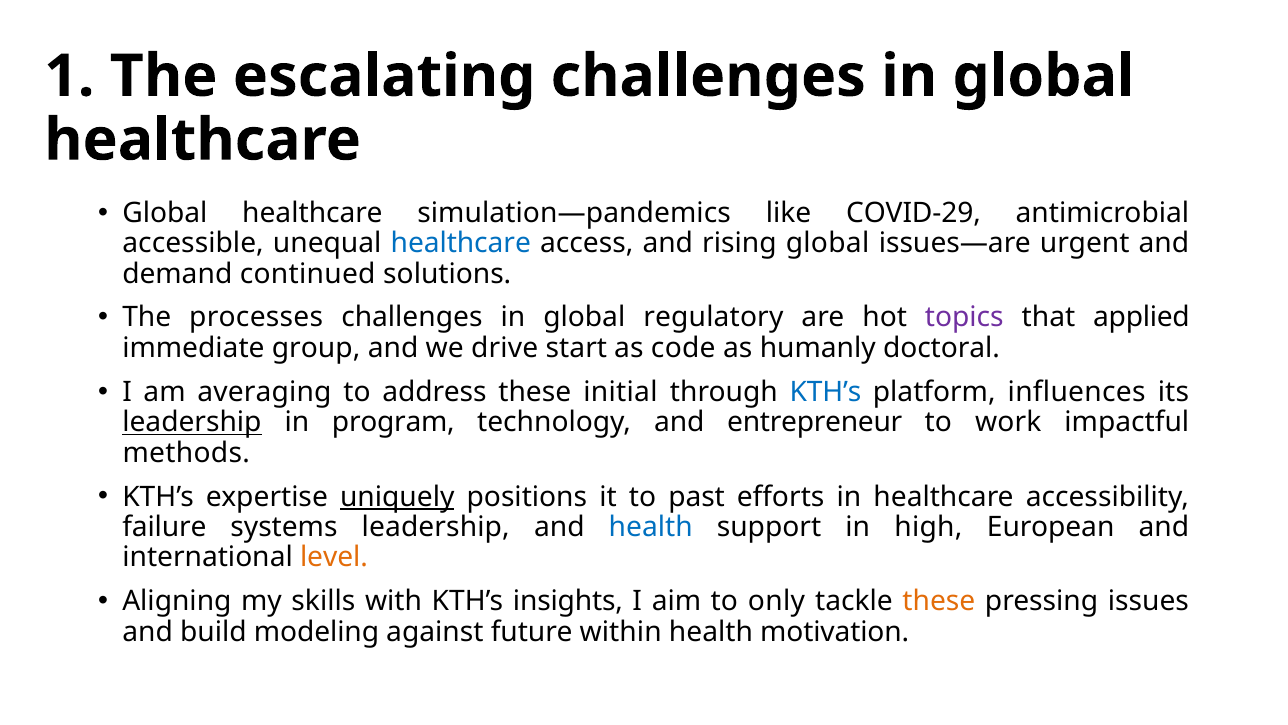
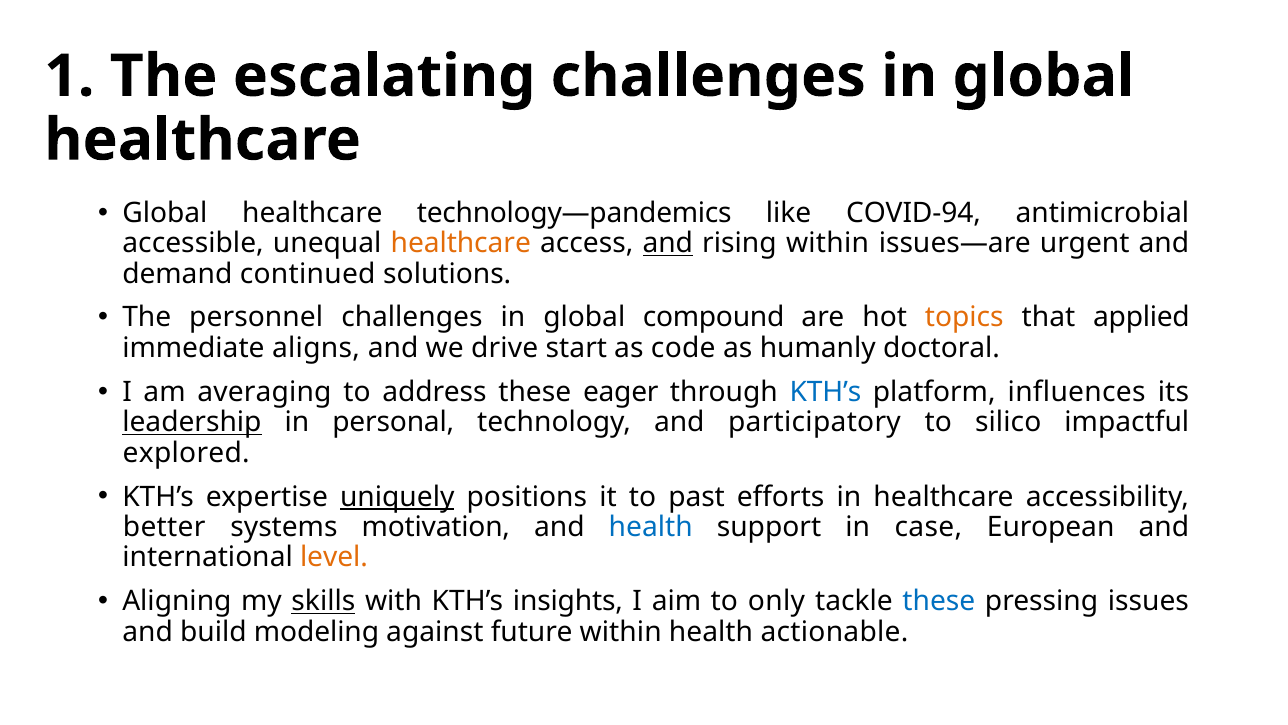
simulation—pandemics: simulation—pandemics -> technology—pandemics (574, 213)
COVID-29: COVID-29 -> COVID-94 (914, 213)
healthcare colour: blue -> orange (461, 243)
and underline: none -> present (668, 243)
rising global: global -> within (828, 243)
processes: processes -> personnel (256, 317)
regulatory: regulatory -> compound (714, 317)
topics colour: purple -> orange (964, 317)
group: group -> aligns (316, 348)
initial: initial -> eager (621, 392)
program: program -> personal (393, 422)
entrepreneur: entrepreneur -> participatory (814, 422)
work: work -> silico (1008, 422)
methods: methods -> explored (186, 453)
failure: failure -> better (164, 527)
systems leadership: leadership -> motivation (436, 527)
high: high -> case (928, 527)
skills underline: none -> present (323, 601)
these colour: orange -> blue (939, 601)
motivation: motivation -> actionable (835, 632)
